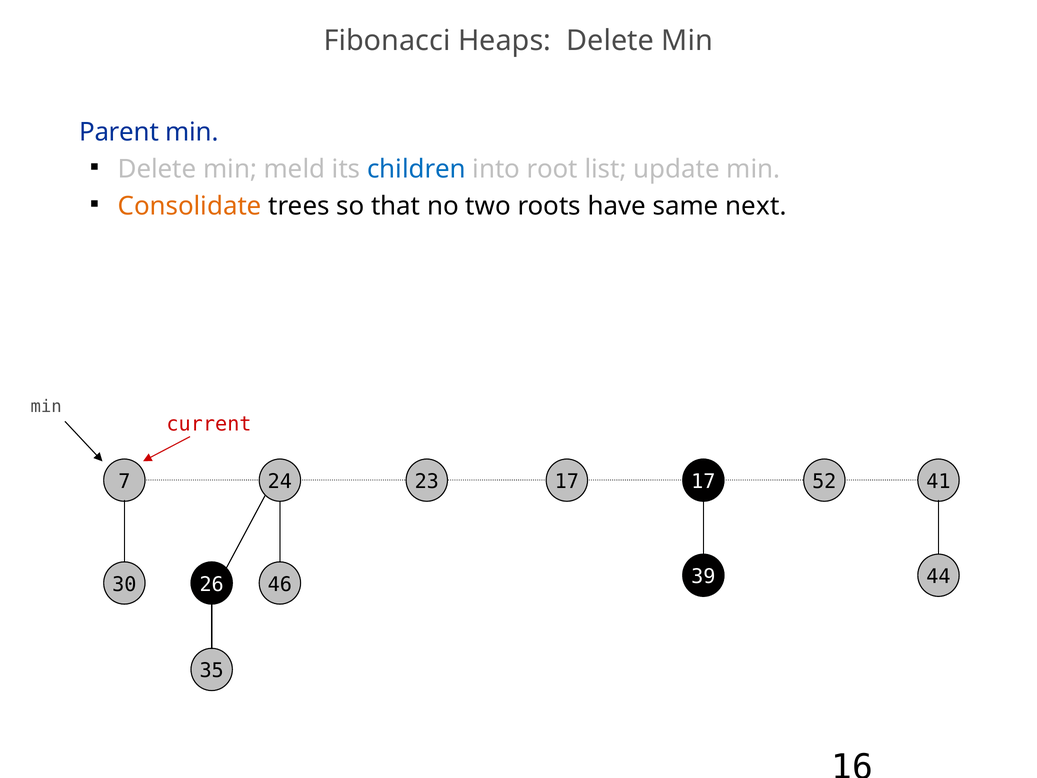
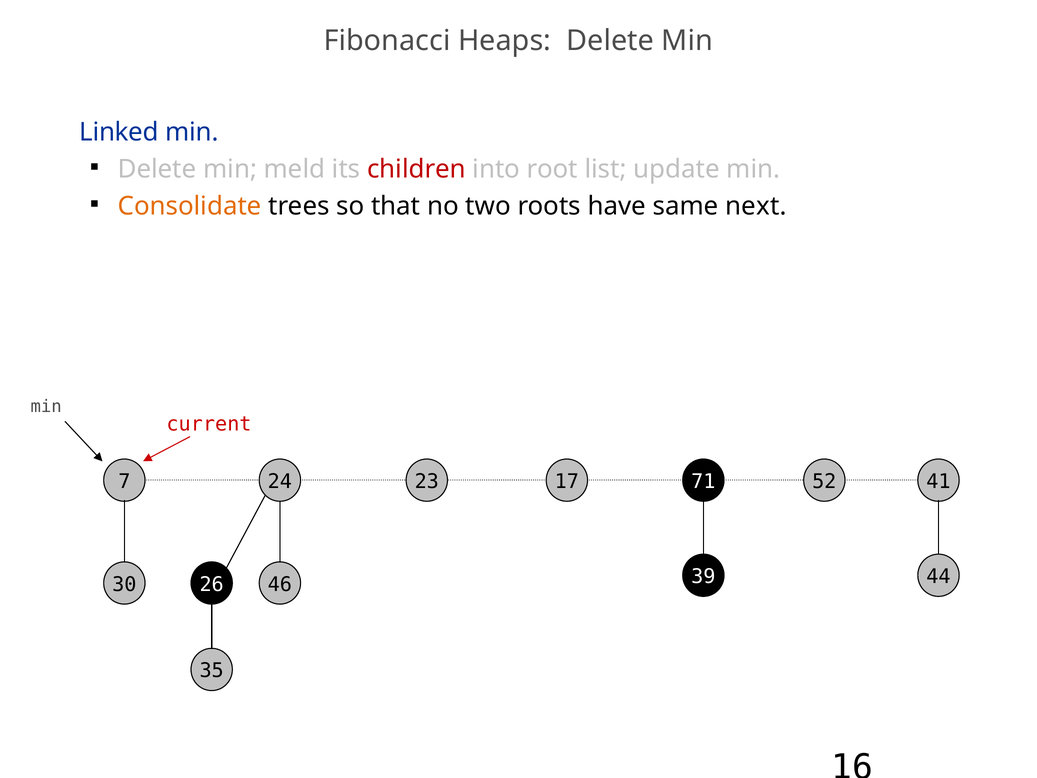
Parent: Parent -> Linked (119, 132)
children colour: blue -> red (416, 169)
23 17: 17 -> 71 (703, 481)
